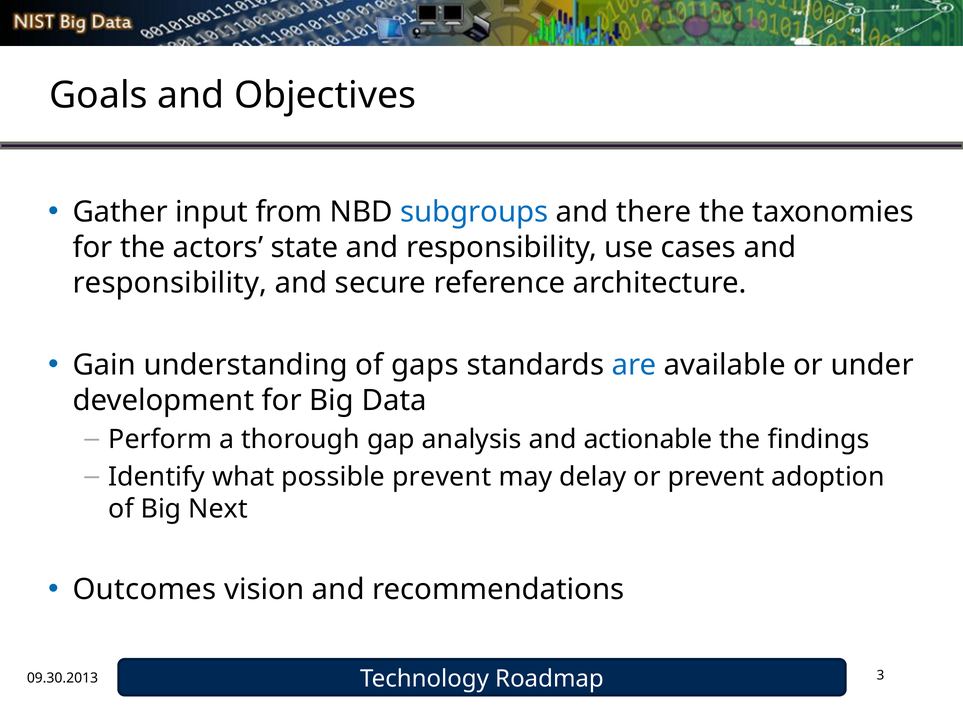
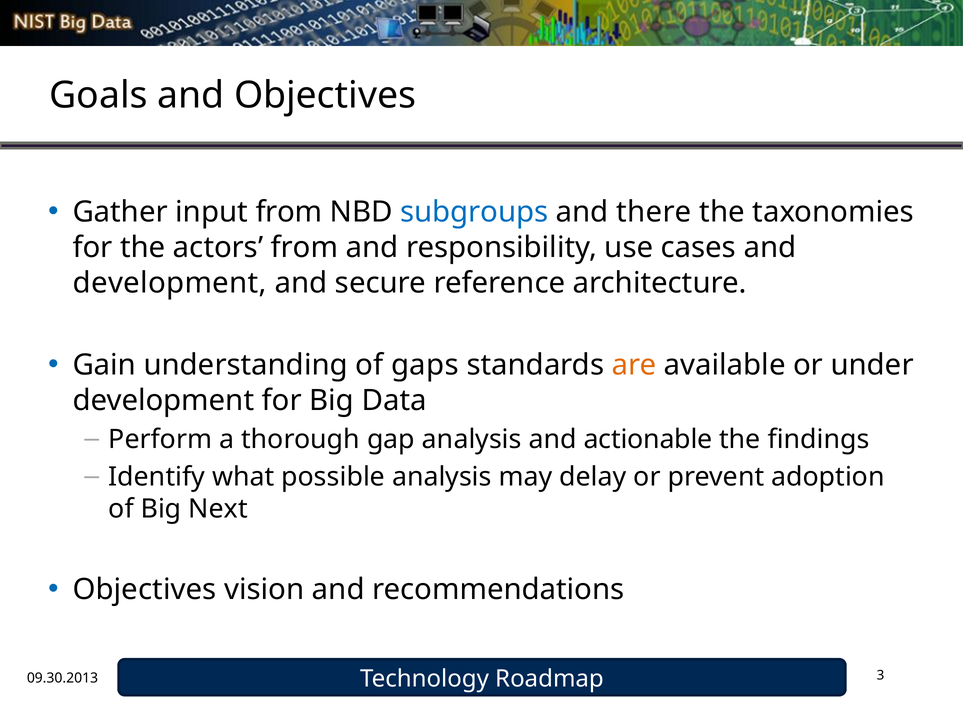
actors state: state -> from (304, 248)
responsibility: responsibility -> development (170, 283)
are colour: blue -> orange (634, 365)
possible prevent: prevent -> analysis (442, 477)
Outcomes: Outcomes -> Objectives (145, 590)
